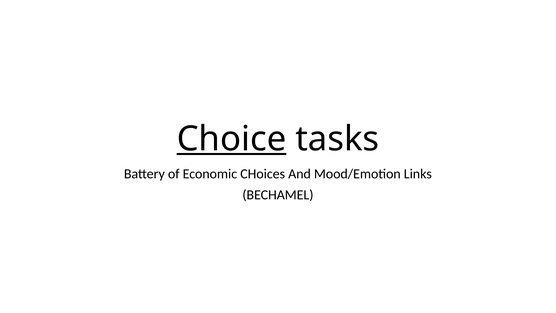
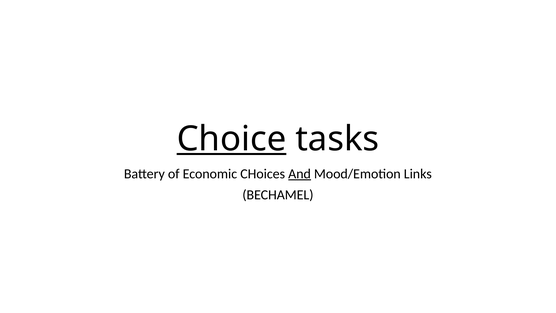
And underline: none -> present (300, 174)
